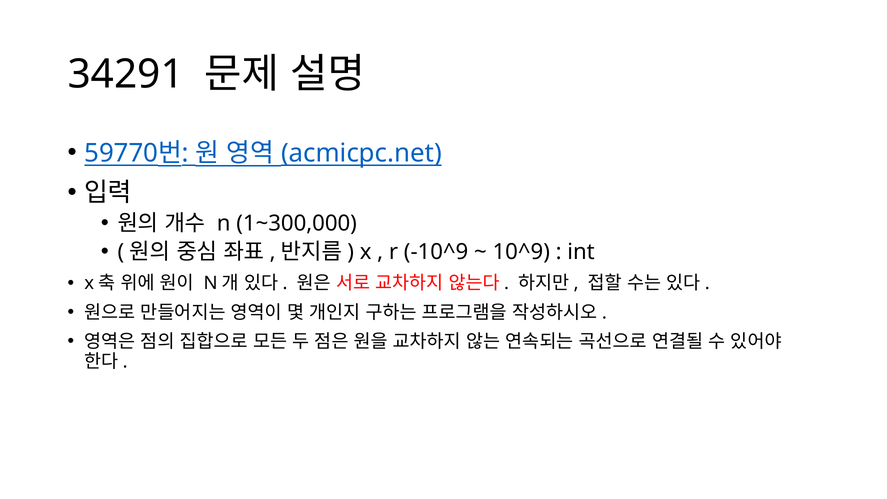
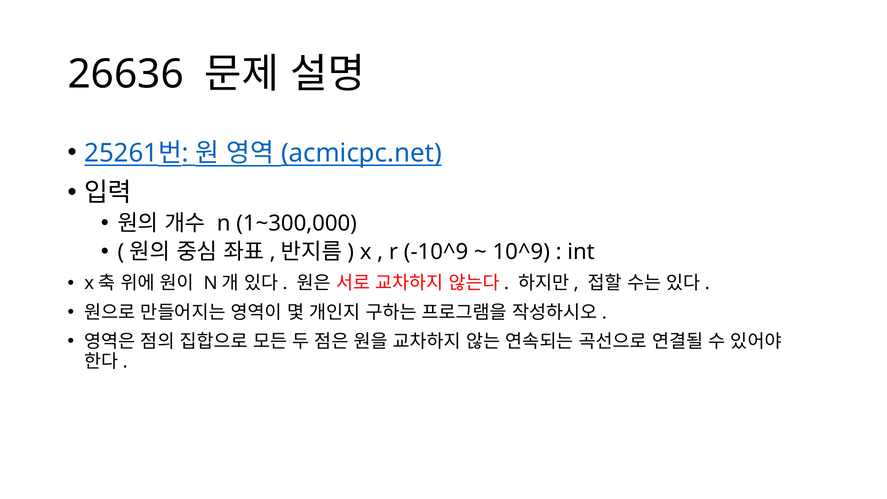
34291: 34291 -> 26636 (126, 75)
59770: 59770 -> 25261 (121, 153)
